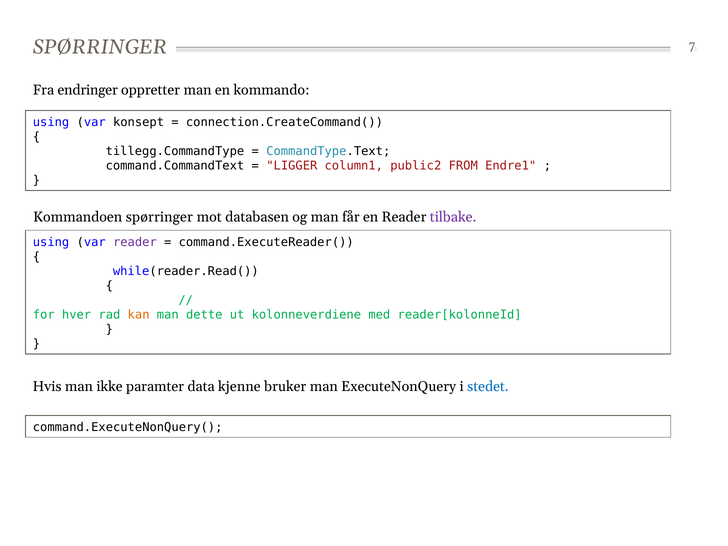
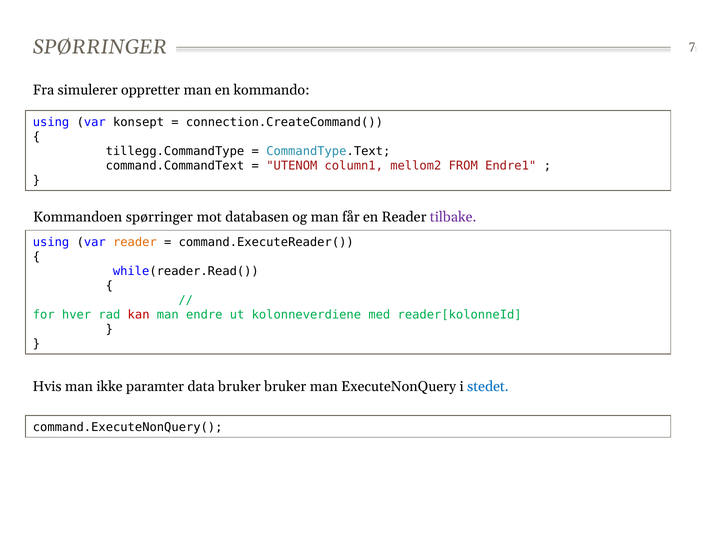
endringer: endringer -> simulerer (88, 90)
LIGGER: LIGGER -> UTENOM (292, 166)
public2: public2 -> mellom2 (416, 166)
reader colour: purple -> orange (135, 242)
kan colour: orange -> red (139, 315)
dette: dette -> endre (204, 315)
data kjenne: kjenne -> bruker (239, 387)
